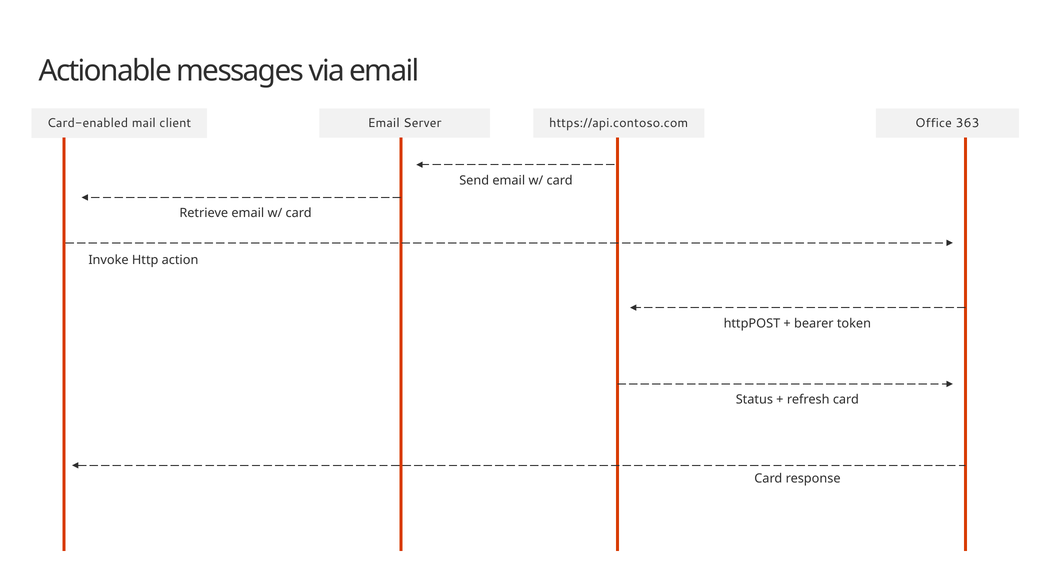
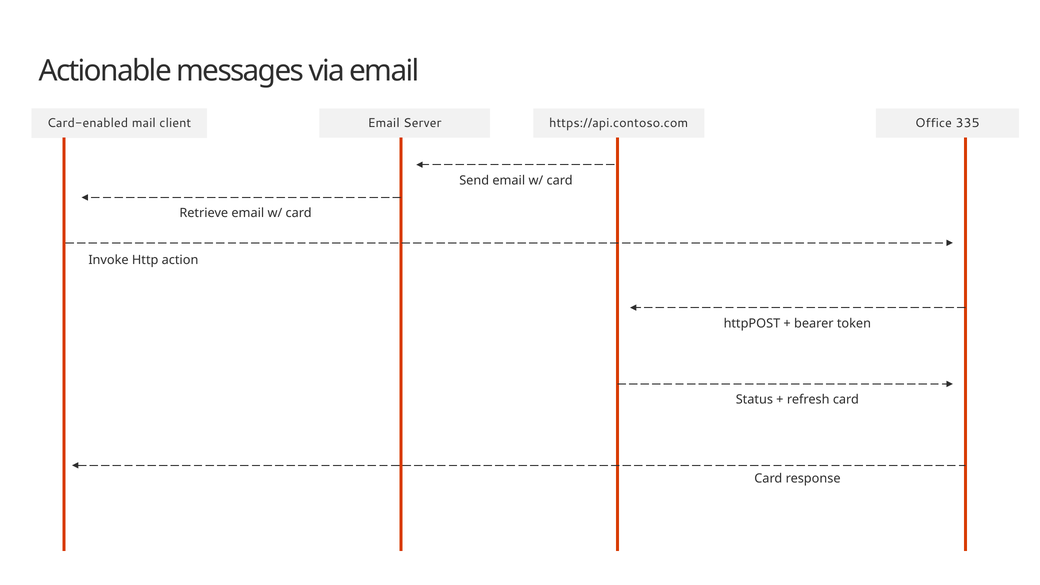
363: 363 -> 335 (968, 123)
